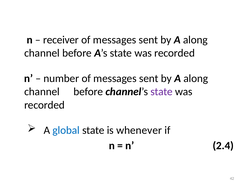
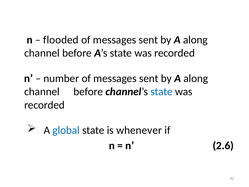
receiver: receiver -> flooded (61, 40)
state colour: purple -> blue (162, 92)
2.4: 2.4 -> 2.6 (223, 146)
